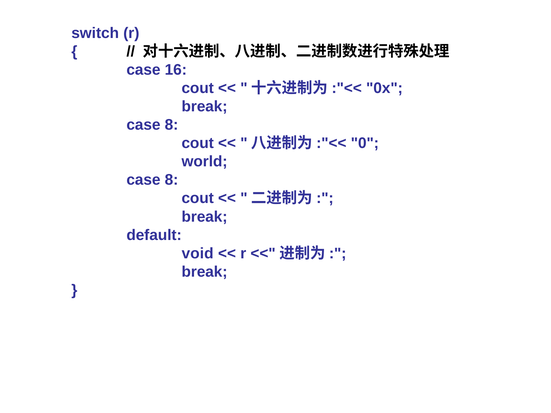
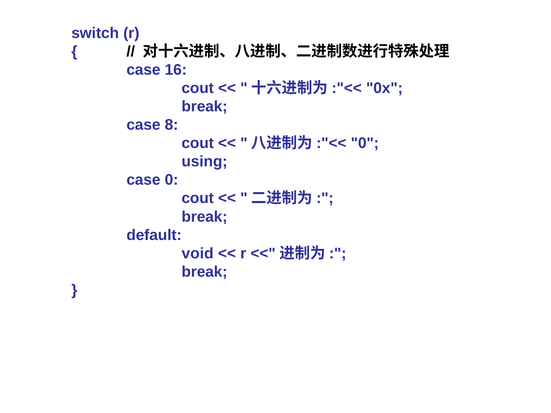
world: world -> using (205, 162)
8: 8 -> 0 (172, 180)
